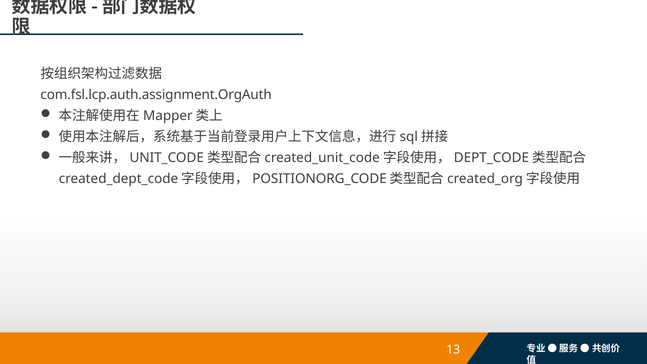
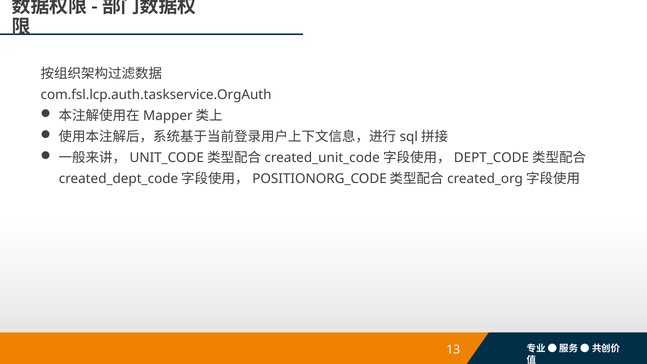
com.fsl.lcp.auth.assignment.OrgAuth: com.fsl.lcp.auth.assignment.OrgAuth -> com.fsl.lcp.auth.taskservice.OrgAuth (156, 95)
